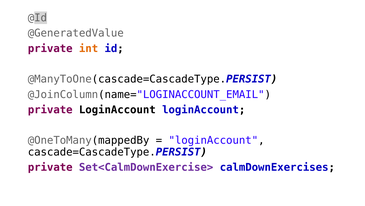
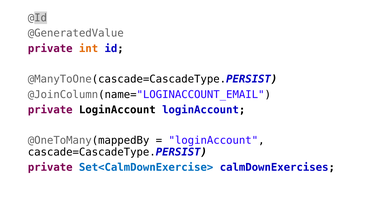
Set<CalmDownExercise> colour: purple -> blue (146, 167)
